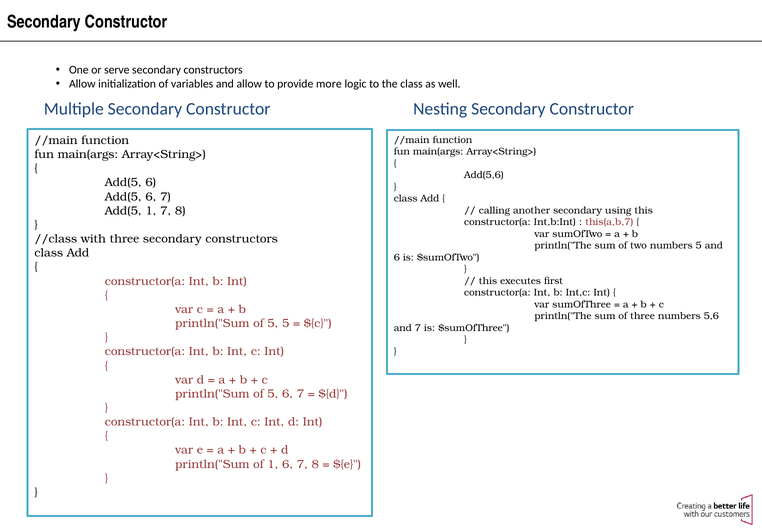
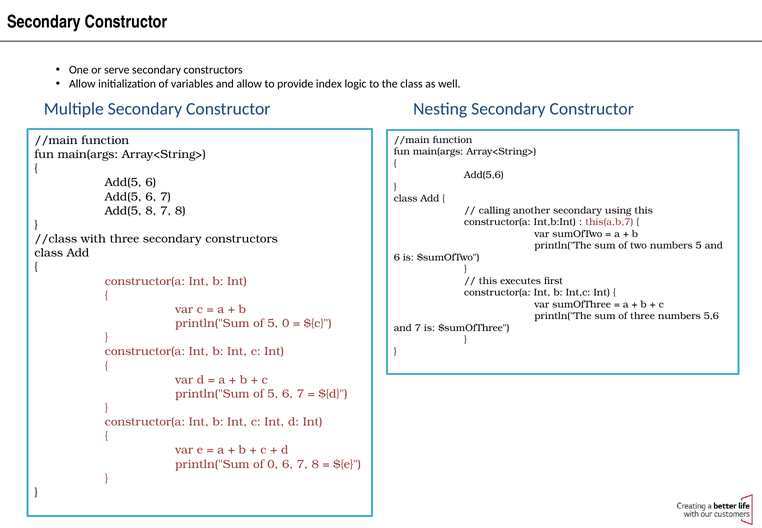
more: more -> index (329, 84)
Add(5 1: 1 -> 8 (151, 211)
5 5: 5 -> 0 (286, 323)
of 1: 1 -> 0 (273, 464)
